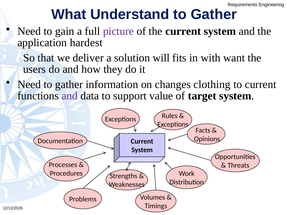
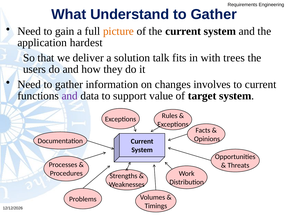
picture colour: purple -> orange (118, 31)
will: will -> talk (161, 58)
want: want -> trees (234, 58)
clothing: clothing -> involves (212, 85)
